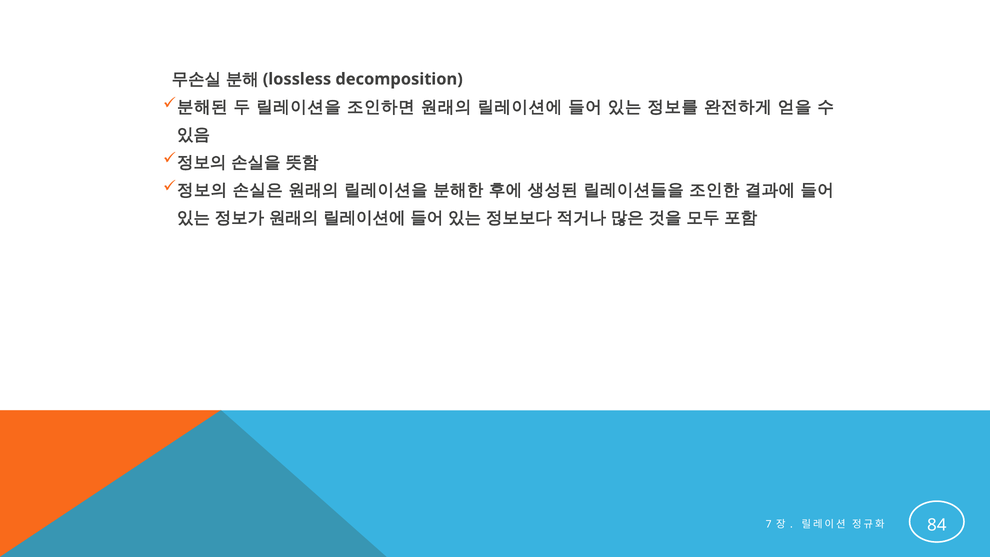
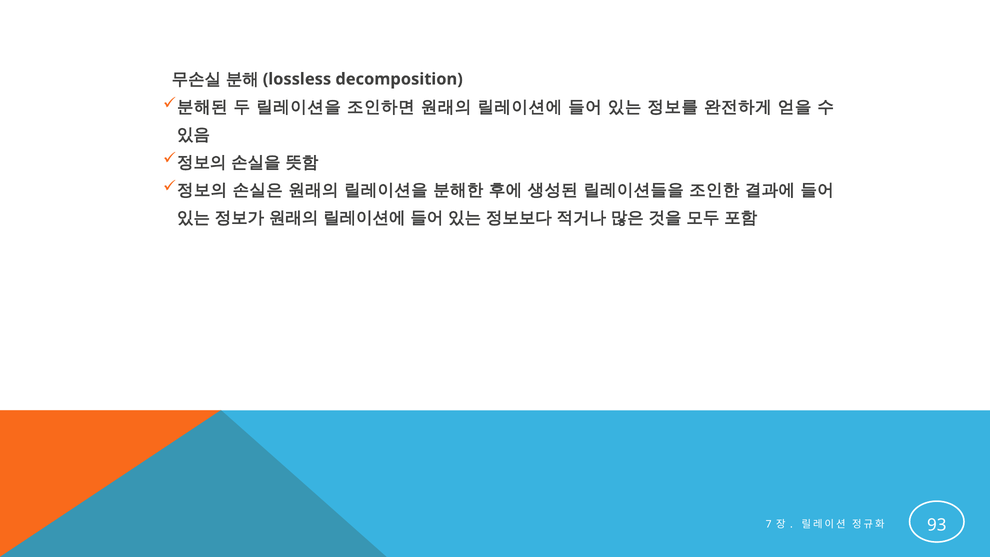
84: 84 -> 93 (937, 525)
